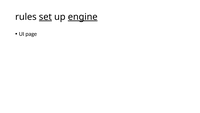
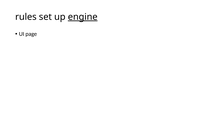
set underline: present -> none (45, 17)
